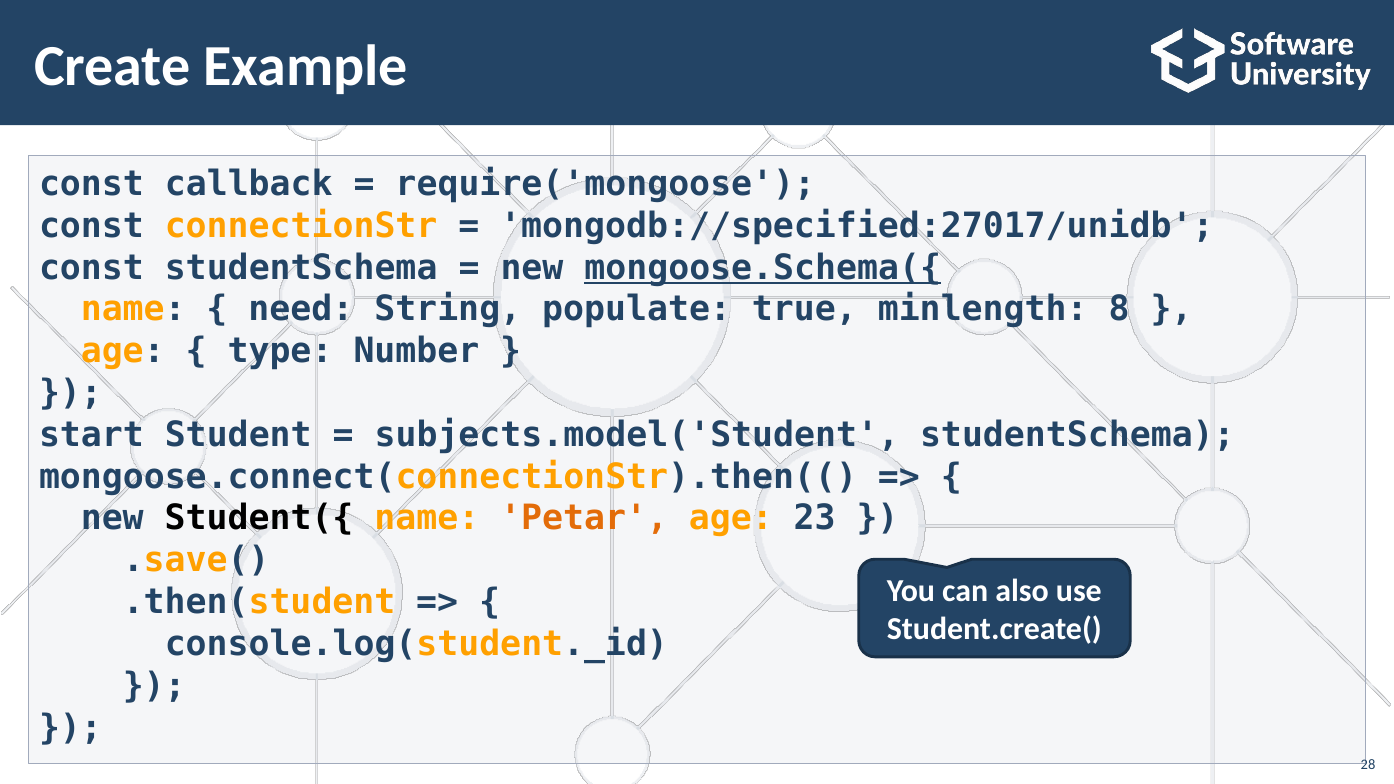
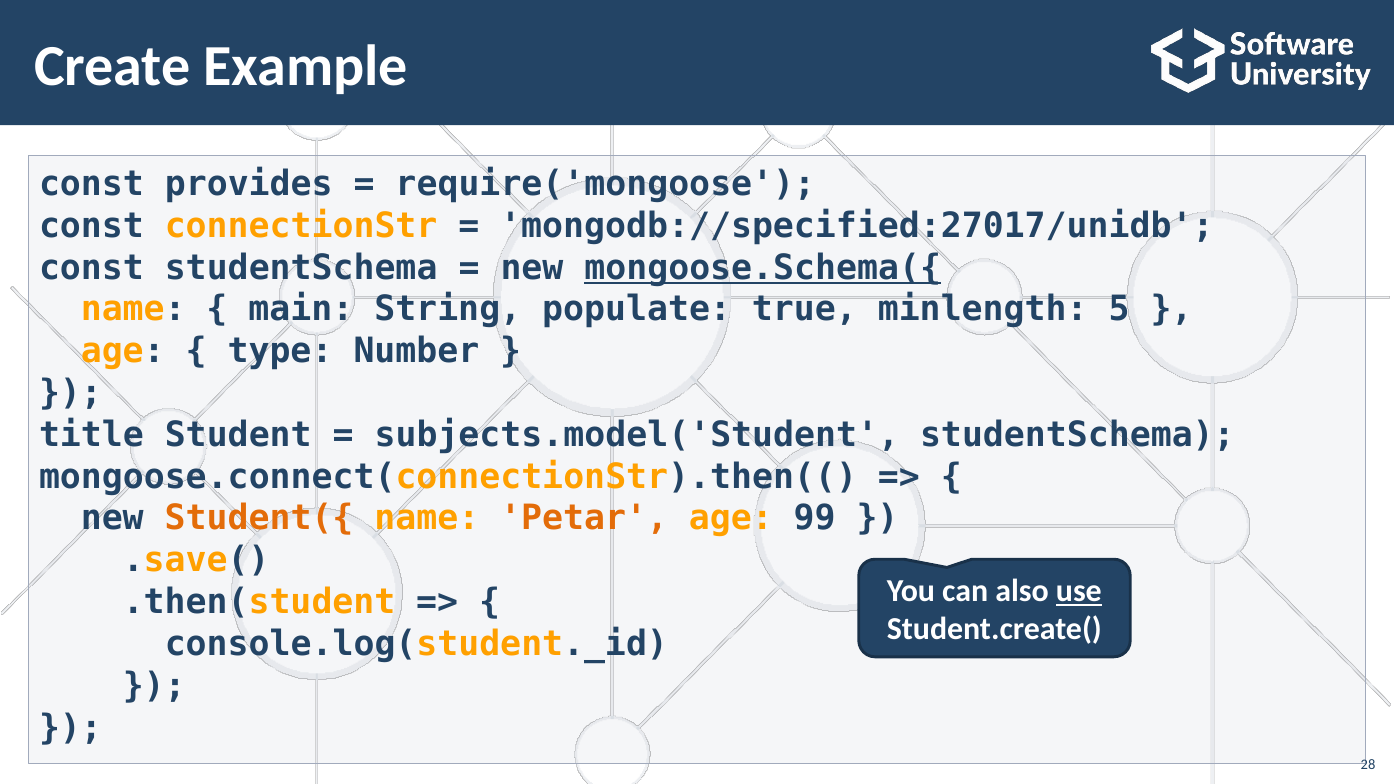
callback: callback -> provides (249, 184)
need: need -> main (301, 309)
8: 8 -> 5 (1119, 309)
start: start -> title (91, 435)
Student({ colour: black -> orange (259, 519)
23: 23 -> 99 (815, 519)
use underline: none -> present (1079, 591)
